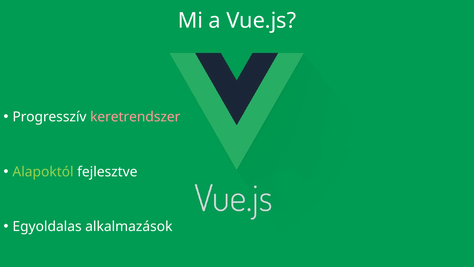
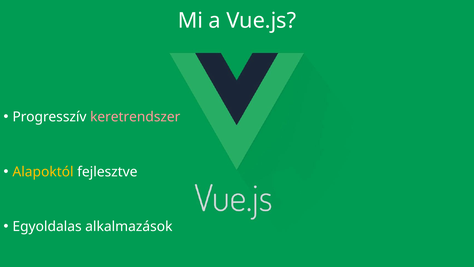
Alapoktól colour: light green -> yellow (43, 172)
